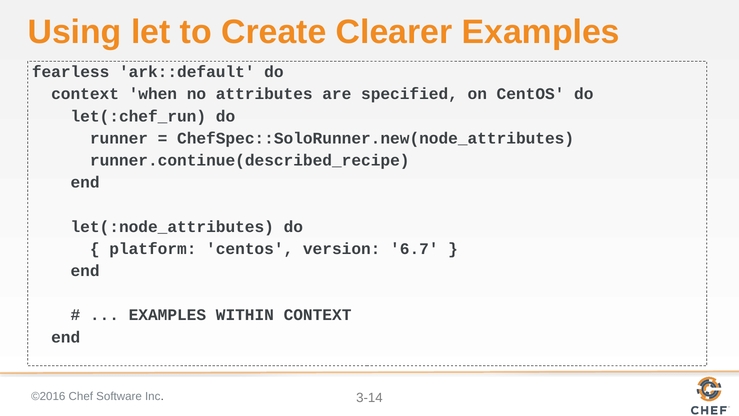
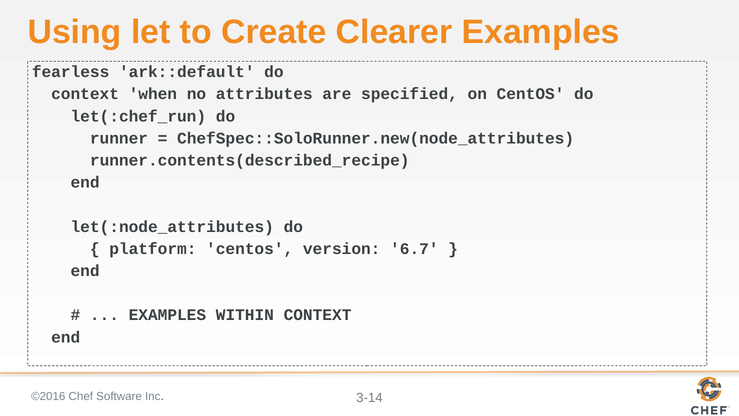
runner.continue(described_recipe: runner.continue(described_recipe -> runner.contents(described_recipe (250, 160)
